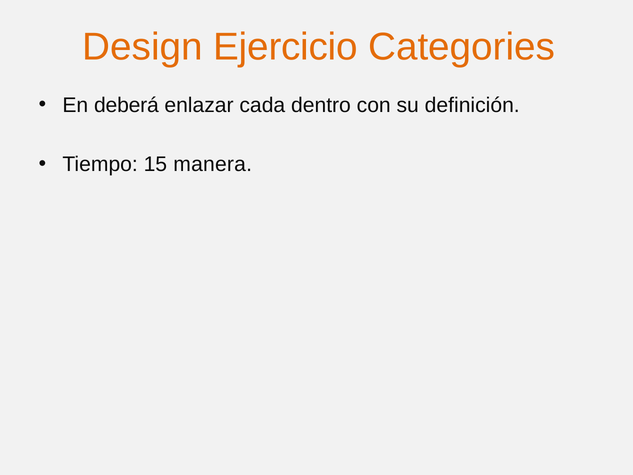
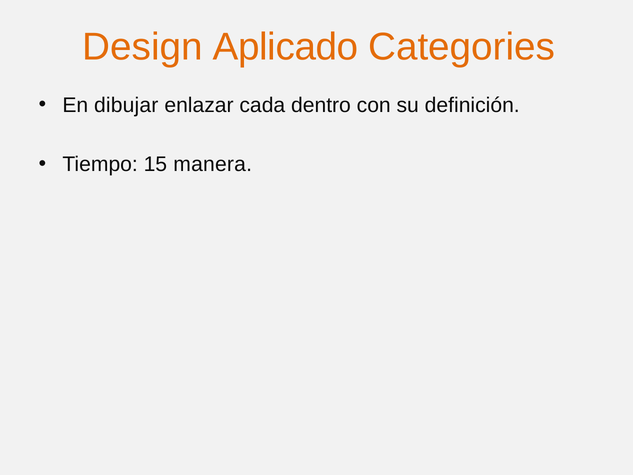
Ejercicio: Ejercicio -> Aplicado (286, 47)
deberá: deberá -> dibujar (126, 105)
